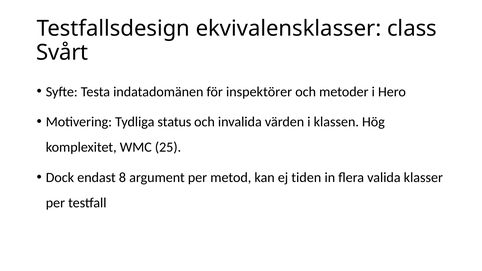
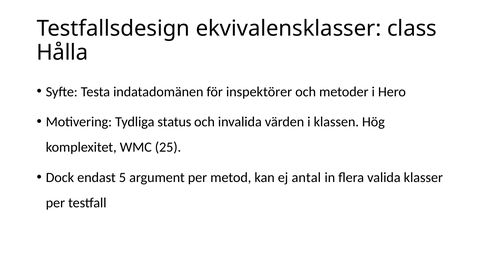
Svårt: Svårt -> Hålla (62, 52)
8: 8 -> 5 (122, 178)
tiden: tiden -> antal (306, 178)
